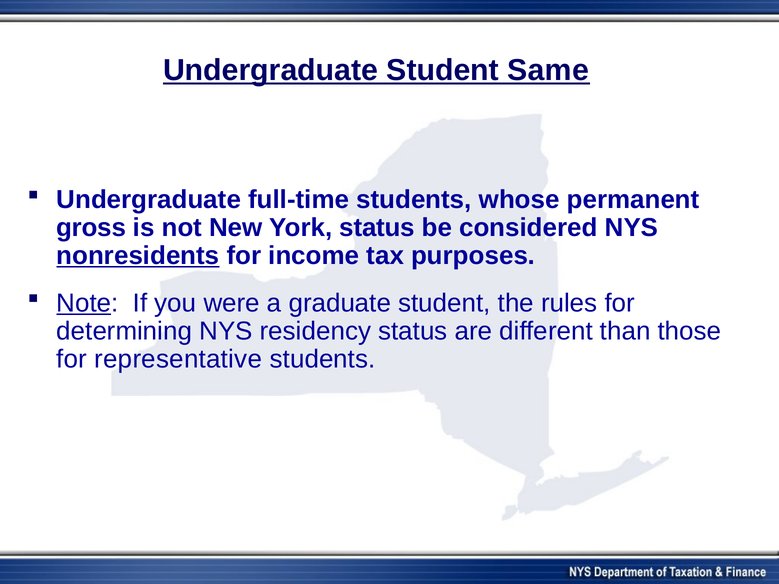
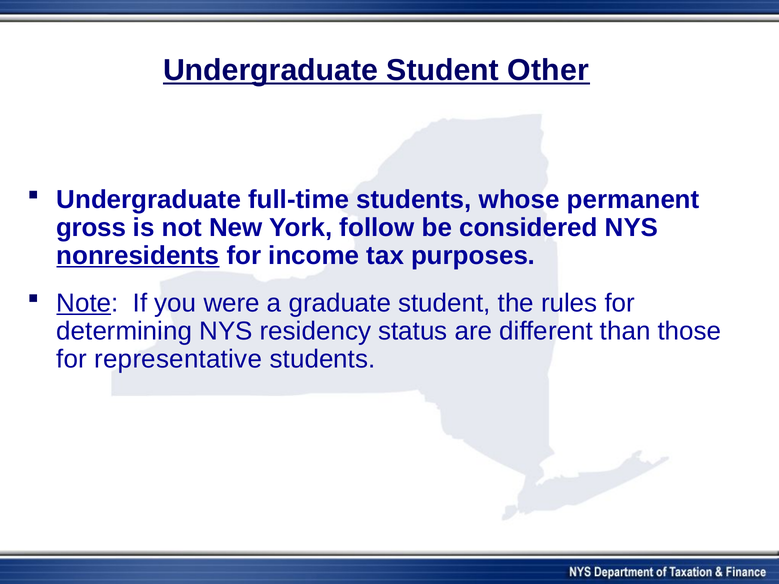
Same: Same -> Other (548, 70)
York status: status -> follow (377, 228)
